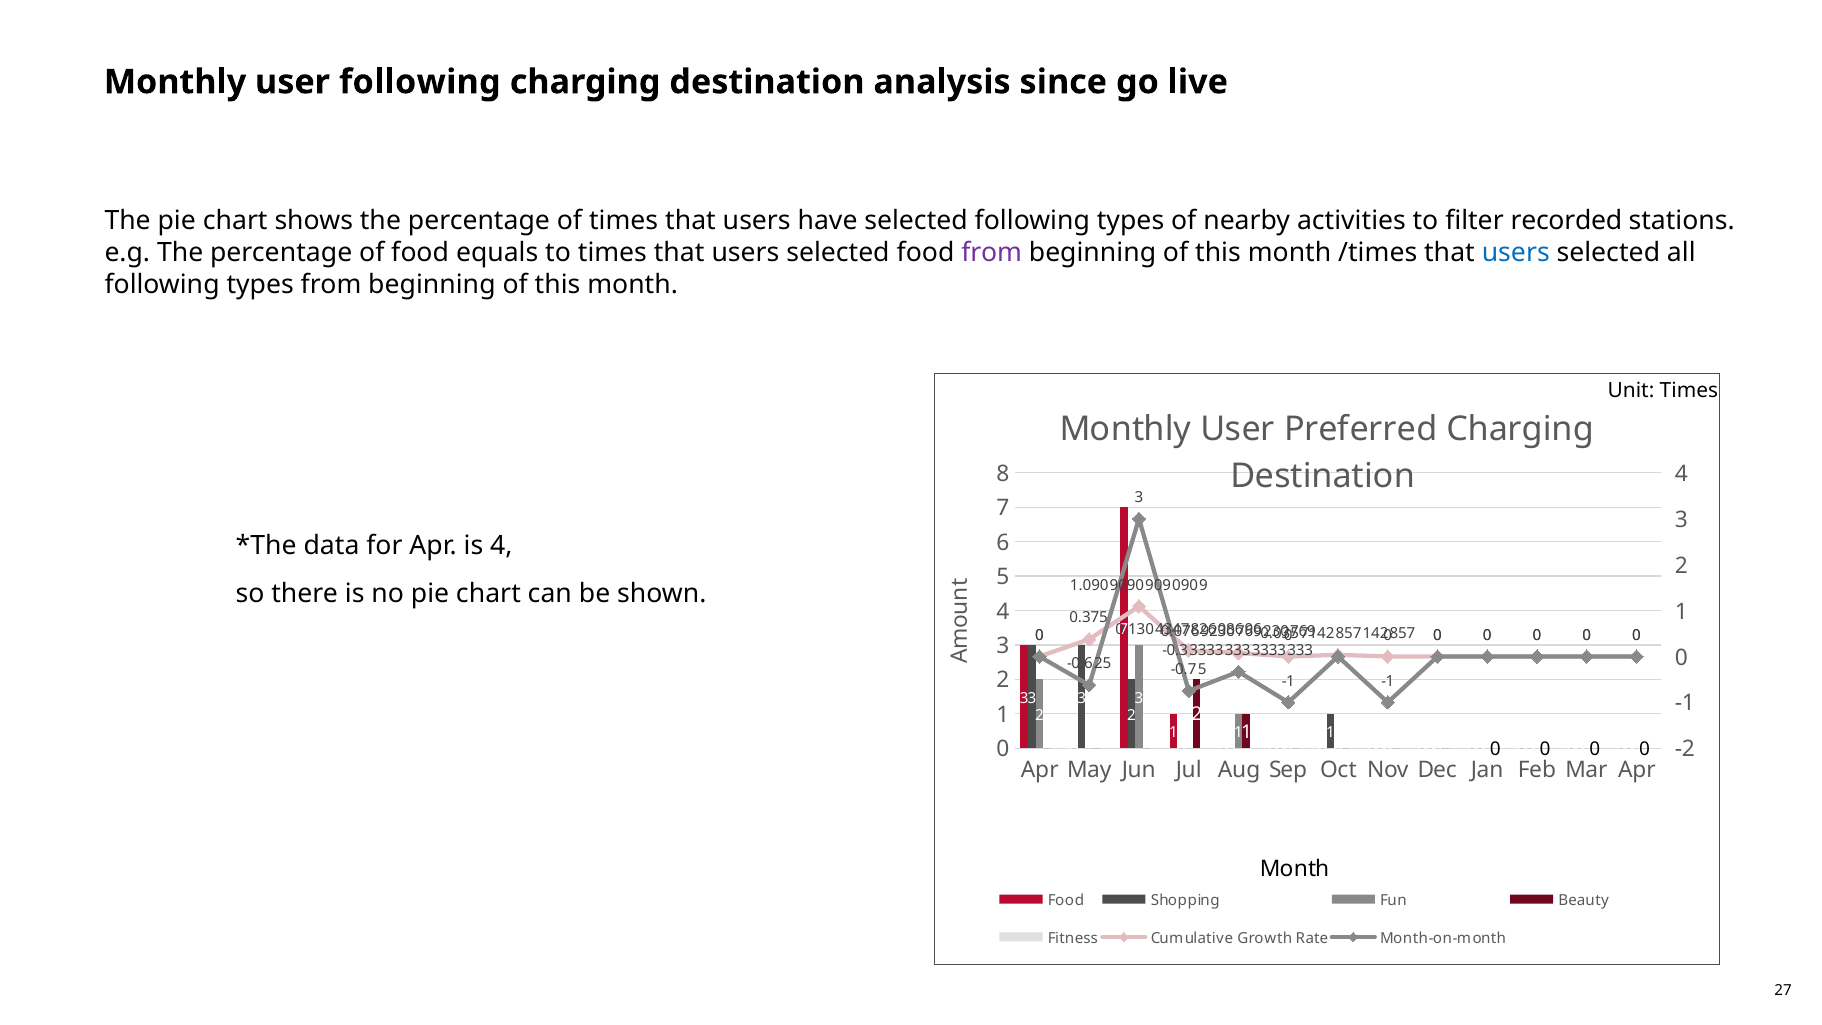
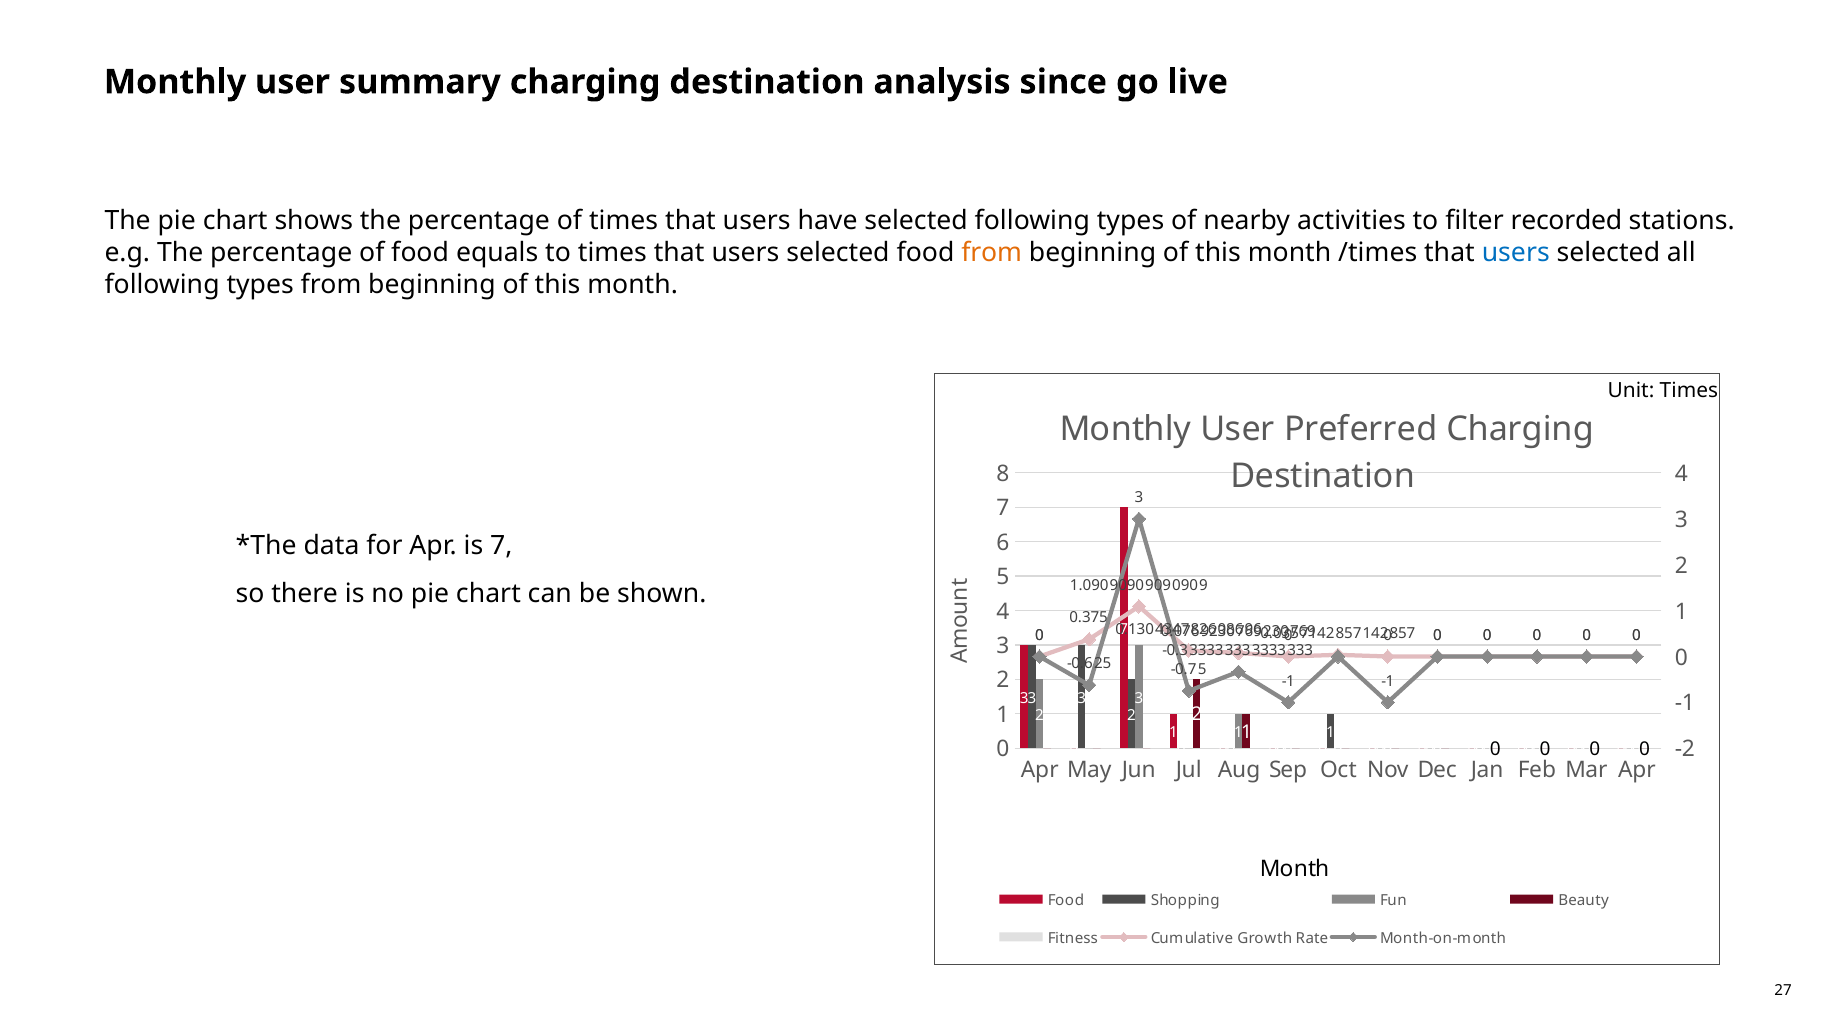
user following: following -> summary (420, 82)
from colour: purple -> orange (992, 253)
is 4: 4 -> 7 (501, 546)
